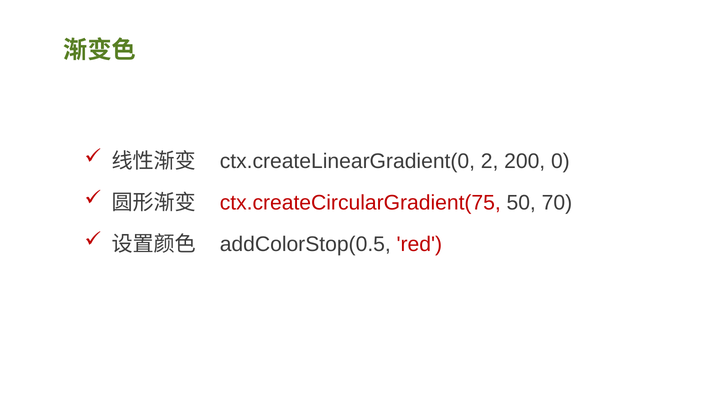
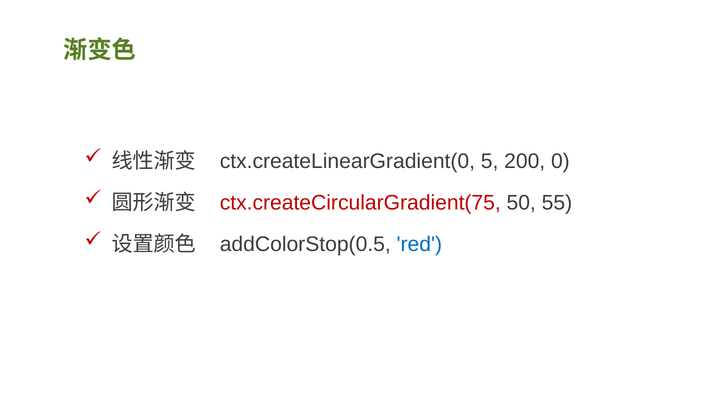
2: 2 -> 5 (490, 161)
70: 70 -> 55 (557, 203)
red colour: red -> blue (419, 244)
